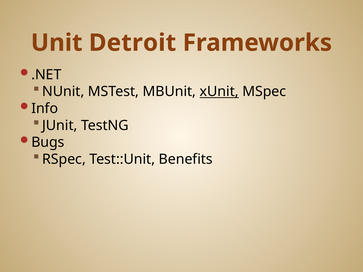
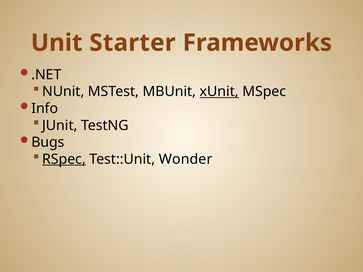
Detroit: Detroit -> Starter (132, 43)
RSpec underline: none -> present (64, 159)
Benefits: Benefits -> Wonder (186, 159)
